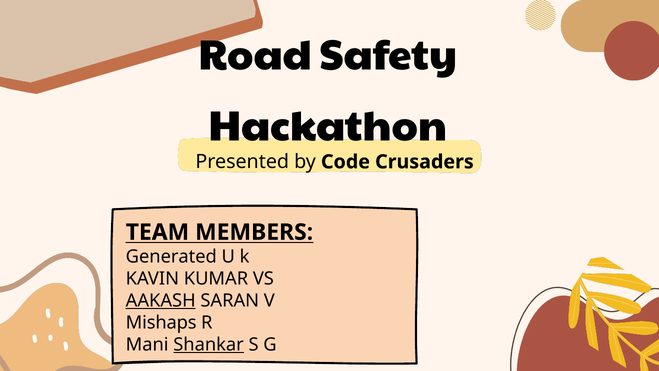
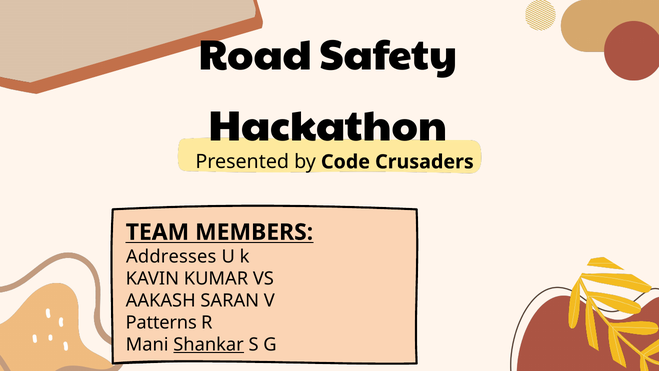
Generated: Generated -> Addresses (171, 256)
AAKASH underline: present -> none (161, 300)
Mishaps: Mishaps -> Patterns (161, 322)
